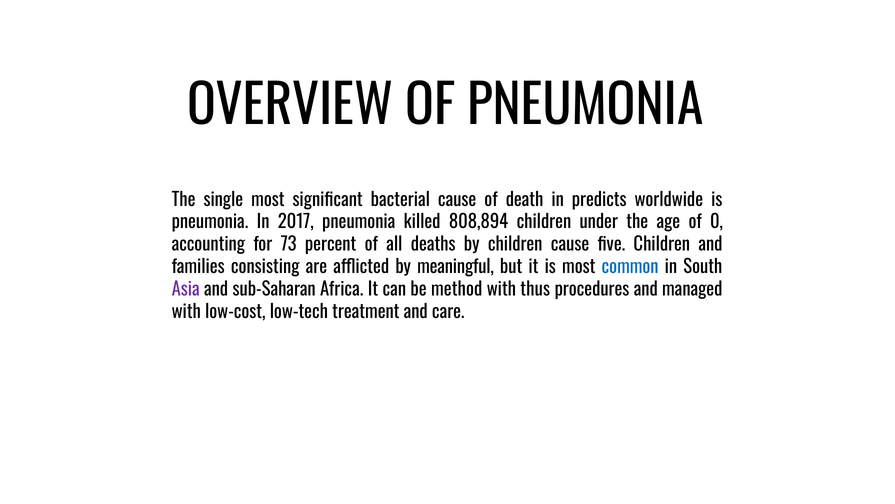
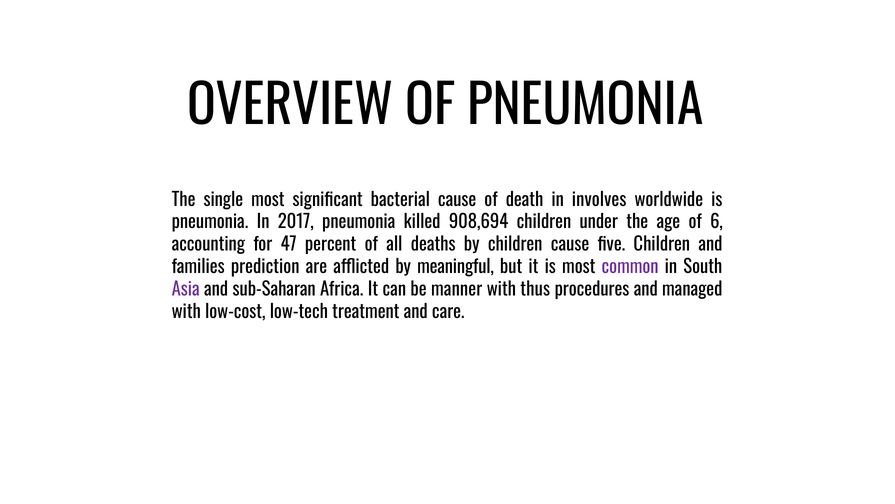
predicts: predicts -> involves (599, 200)
808,894: 808,894 -> 908,694 (479, 222)
0: 0 -> 6 (716, 222)
73: 73 -> 47 (289, 244)
consisting: consisting -> prediction (265, 267)
common colour: blue -> purple (630, 267)
method: method -> manner (457, 289)
